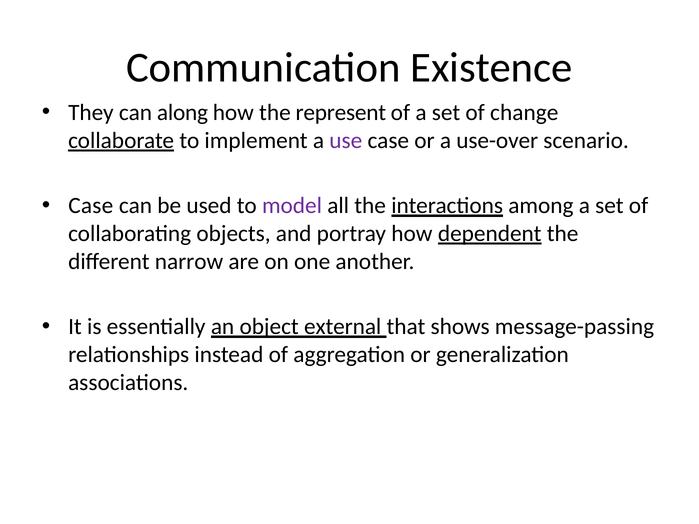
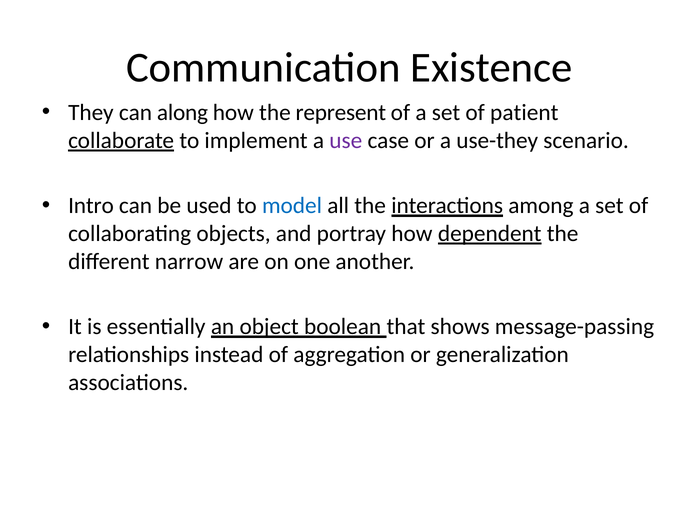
change: change -> patient (524, 113)
use-over: use-over -> use-they (497, 141)
Case: Case -> Intro (91, 206)
model colour: purple -> blue (292, 206)
external: external -> boolean (343, 327)
